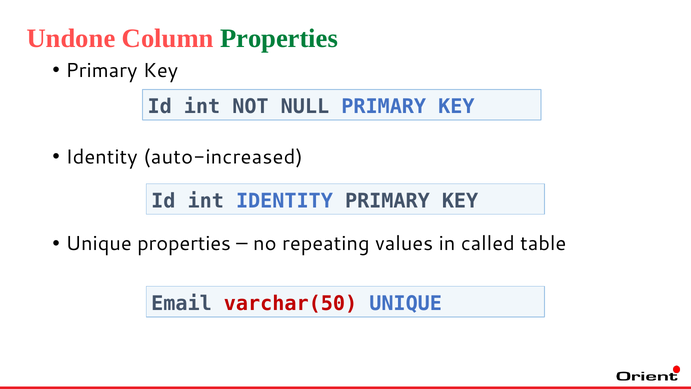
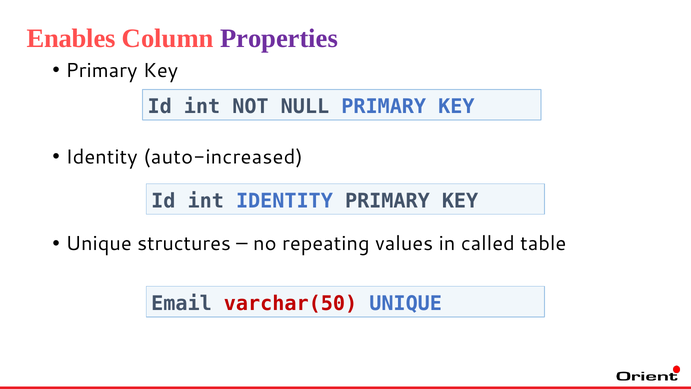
Undone: Undone -> Enables (71, 38)
Properties colour: green -> purple (279, 38)
Unique properties: properties -> structures (184, 244)
